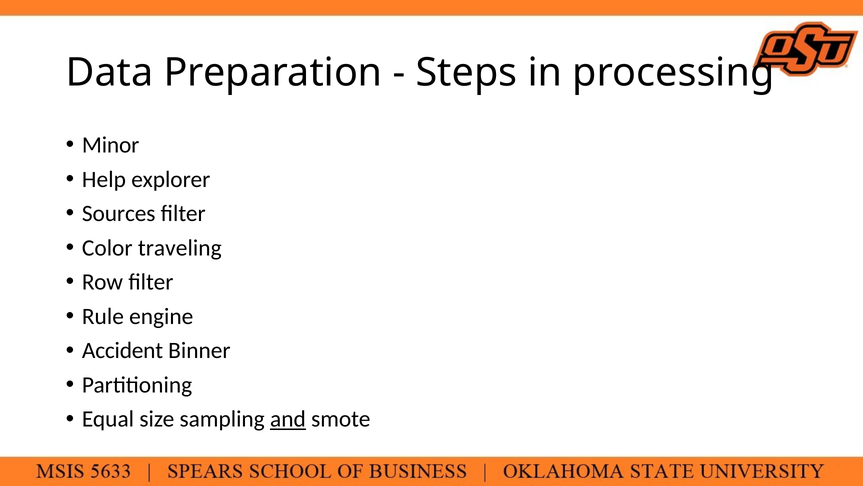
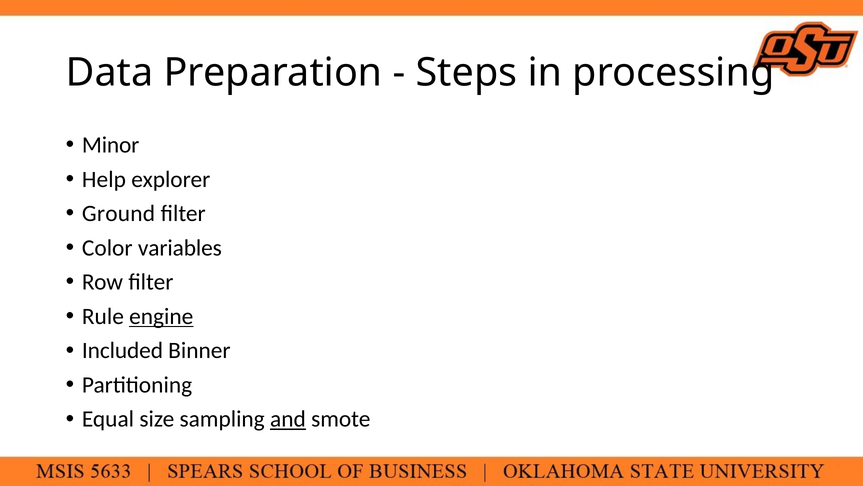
Sources: Sources -> Ground (119, 213)
traveling: traveling -> variables (180, 248)
engine underline: none -> present (161, 316)
Accident: Accident -> Included (122, 350)
